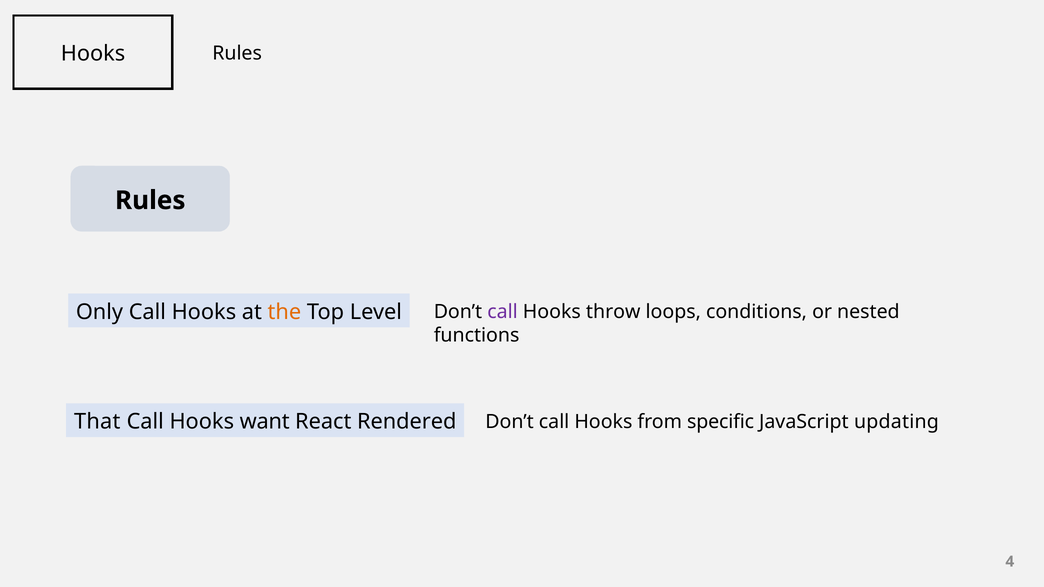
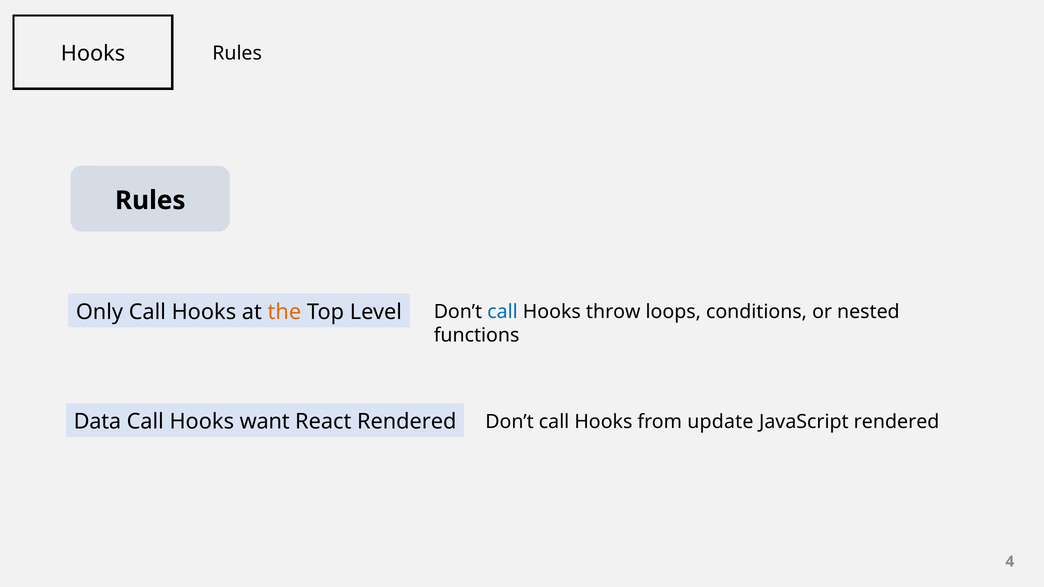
call colour: purple -> blue (502, 312)
That: That -> Data (97, 422)
specific: specific -> update (720, 422)
JavaScript updating: updating -> rendered (897, 422)
